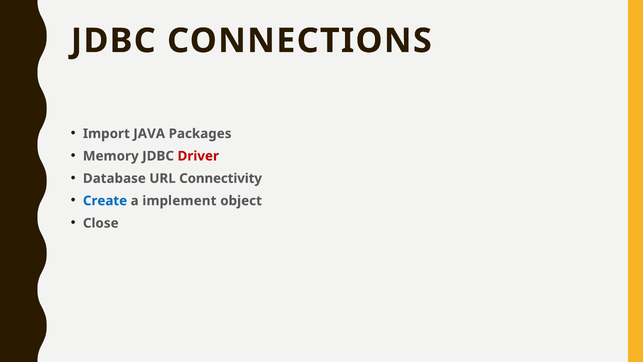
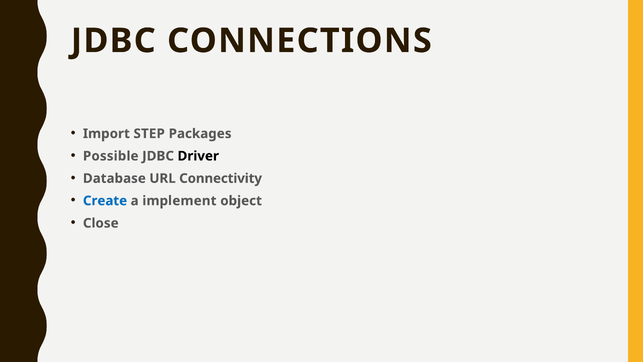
JAVA: JAVA -> STEP (149, 134)
Memory: Memory -> Possible (111, 156)
Driver colour: red -> black (198, 156)
